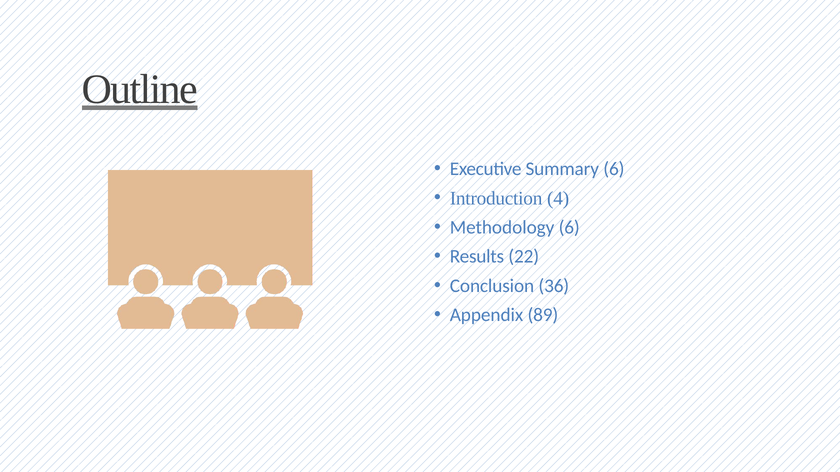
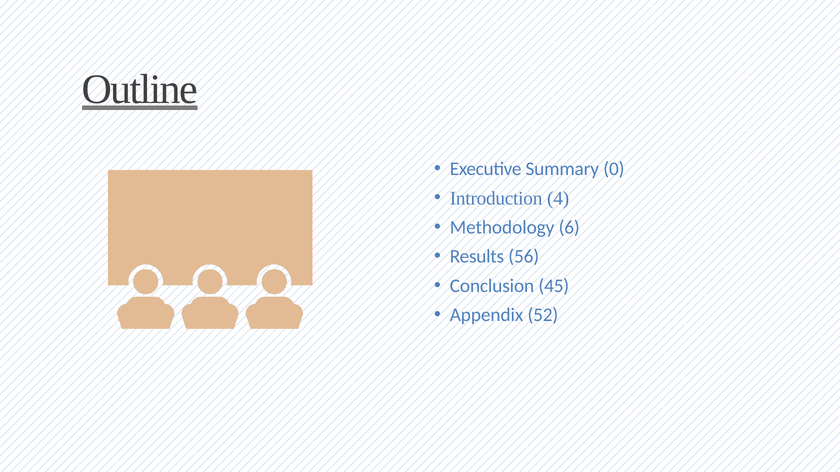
Summary 6: 6 -> 0 (614, 169)
22: 22 -> 56 (524, 257)
36: 36 -> 45 (554, 286)
89: 89 -> 52 (543, 315)
